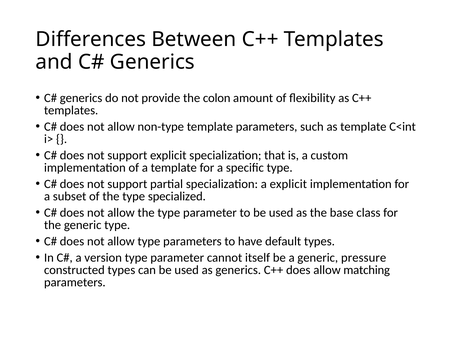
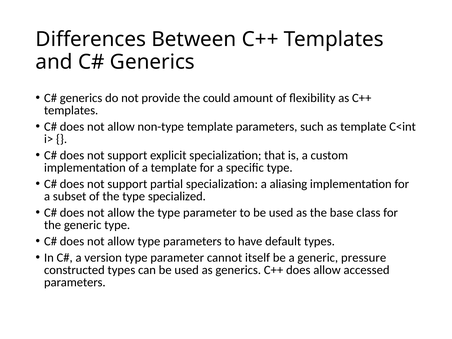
colon: colon -> could (217, 98)
a explicit: explicit -> aliasing (288, 184)
matching: matching -> accessed (367, 270)
